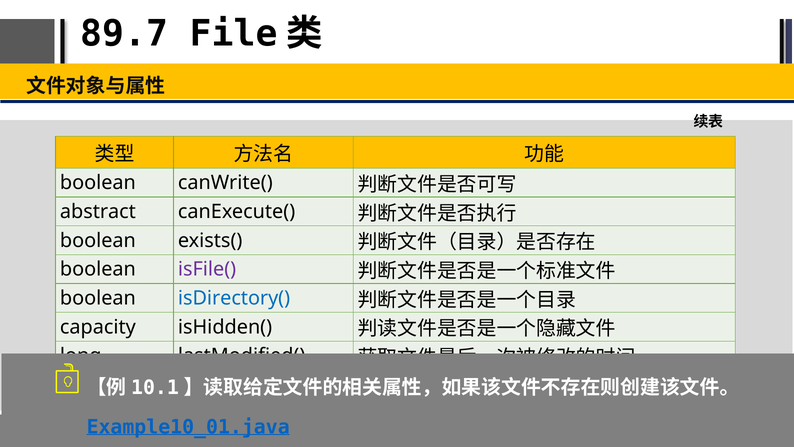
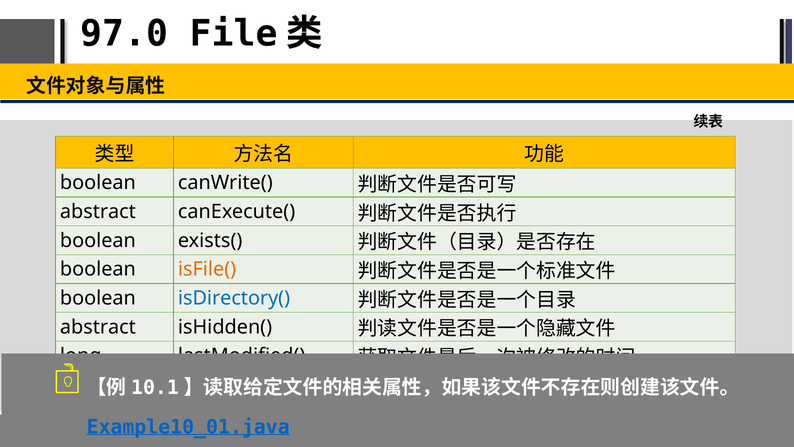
89.7: 89.7 -> 97.0 (124, 34)
isFile( colour: purple -> orange (207, 269)
capacity: capacity -> abstract (98, 327)
